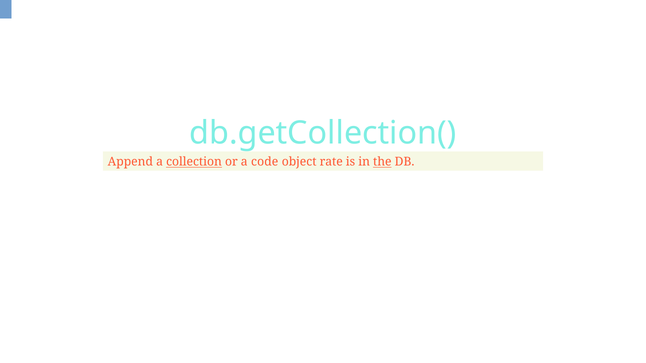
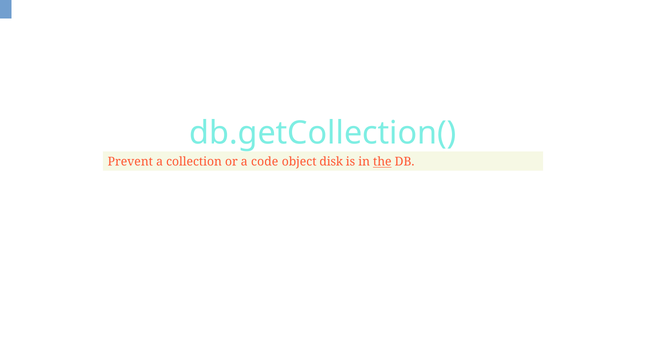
Append: Append -> Prevent (130, 162)
collection underline: present -> none (194, 162)
rate: rate -> disk (331, 162)
